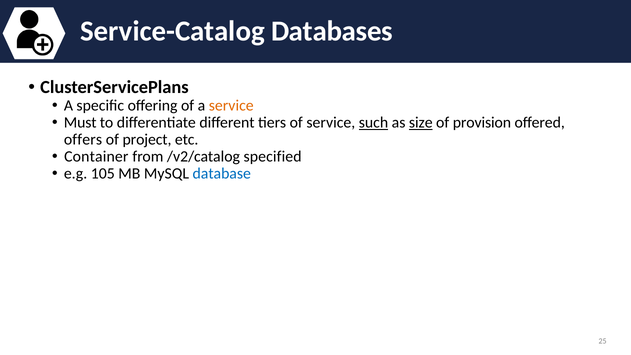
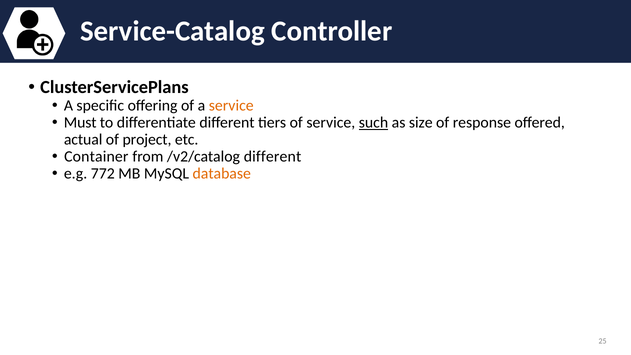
Databases: Databases -> Controller (332, 31)
size underline: present -> none (421, 123)
provision: provision -> response (482, 123)
offers: offers -> actual (83, 140)
/v2/catalog specified: specified -> different (273, 157)
105: 105 -> 772 (103, 174)
database colour: blue -> orange (222, 174)
